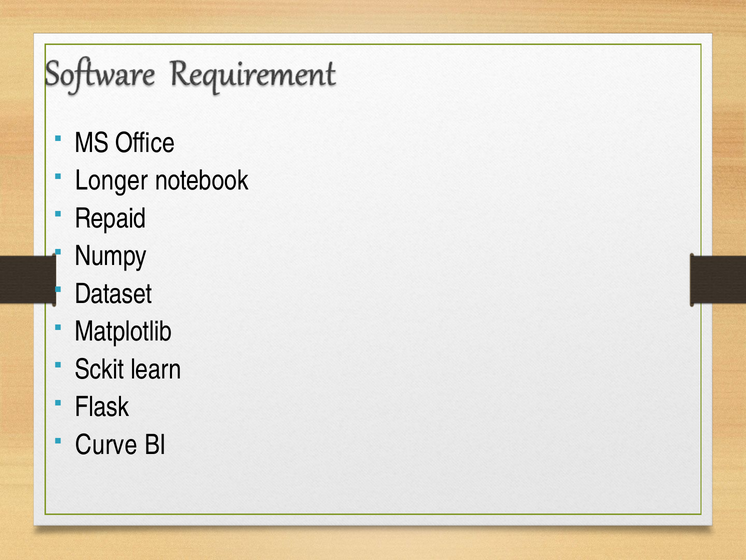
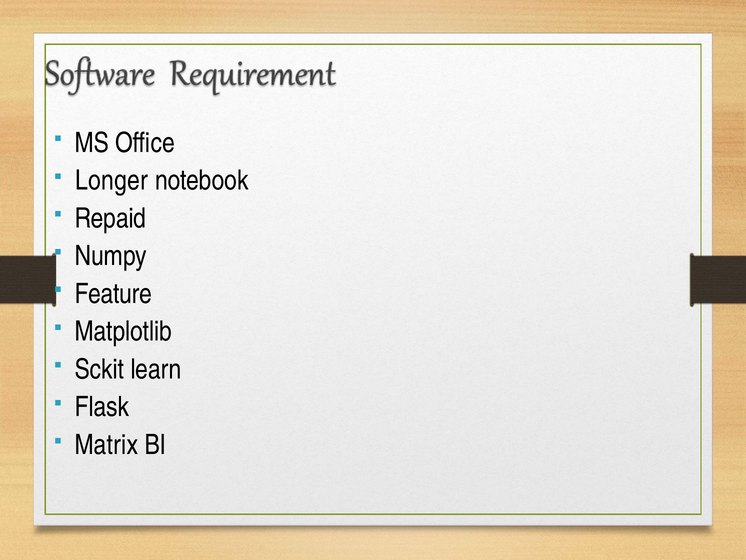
Dataset: Dataset -> Feature (113, 294)
Curve: Curve -> Matrix (106, 445)
